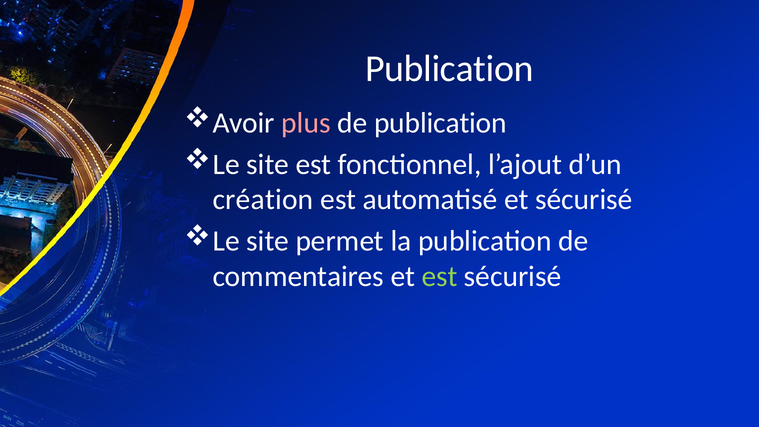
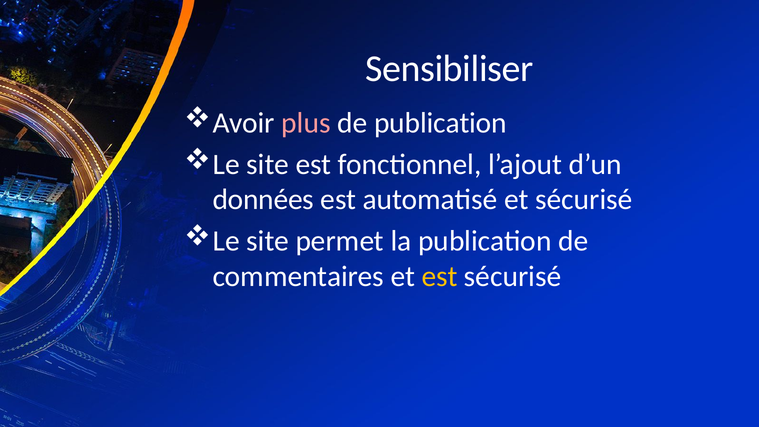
Publication: Publication -> Sensibiliser (449, 69)
création: création -> données (263, 200)
est colour: light green -> yellow (439, 276)
